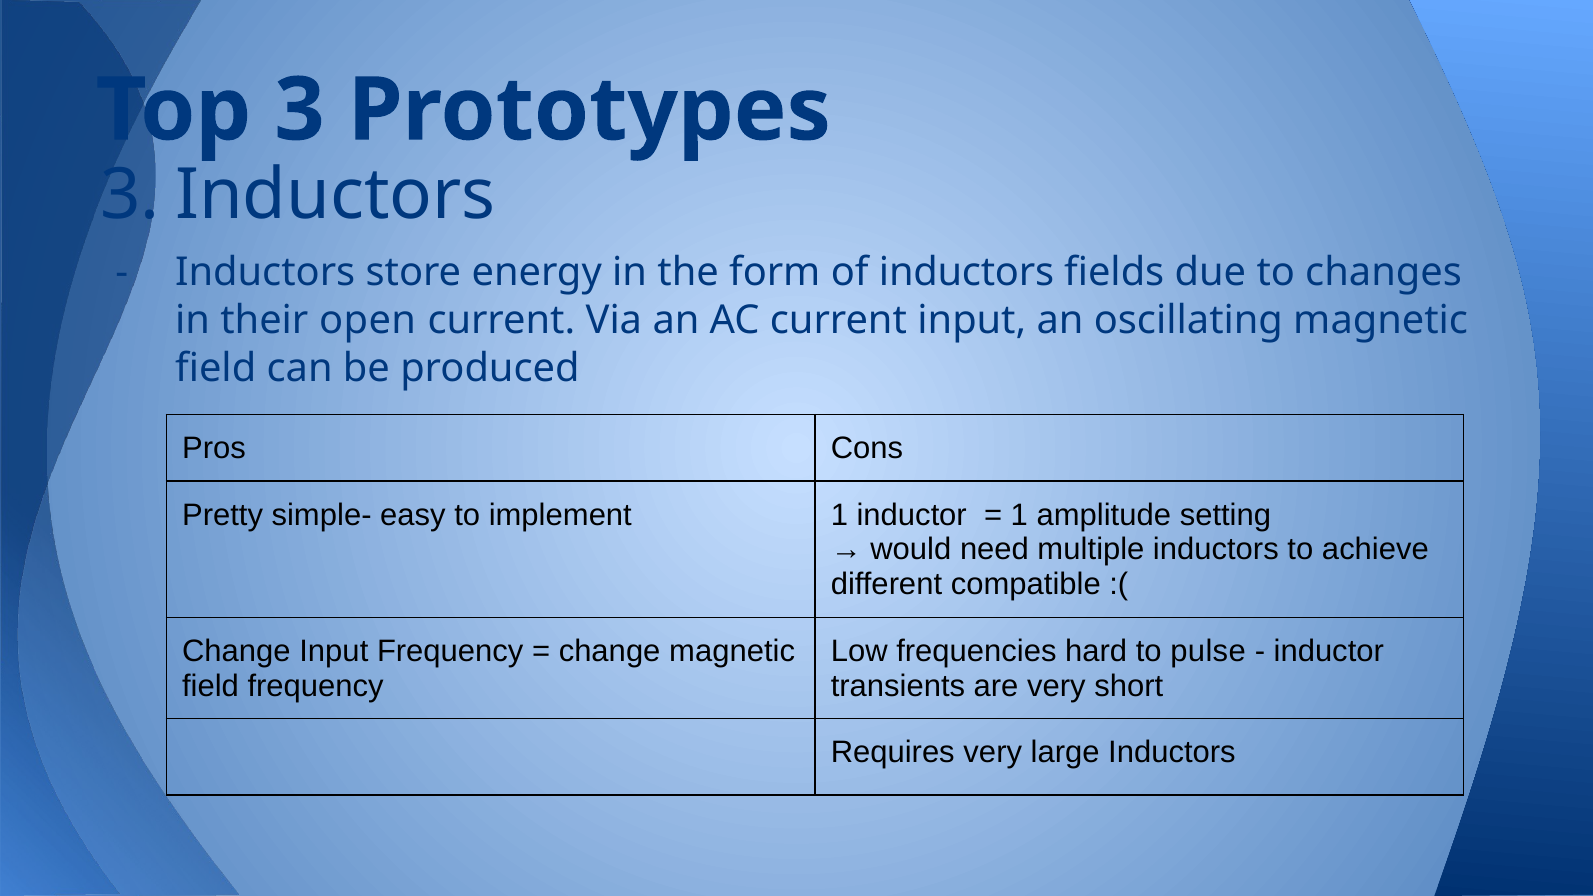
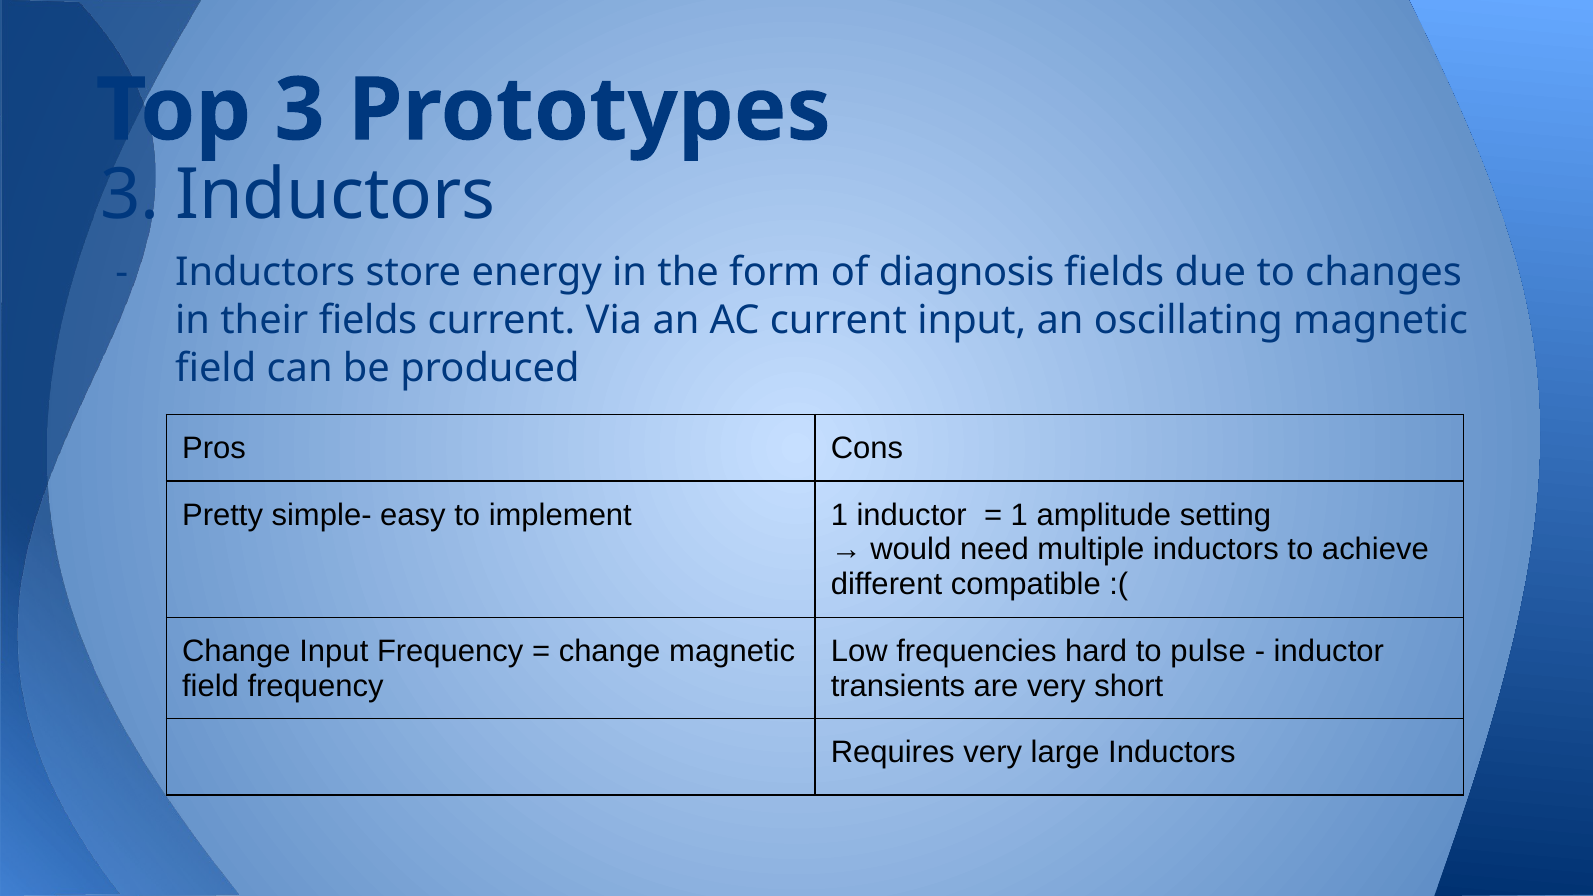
of inductors: inductors -> diagnosis (967, 273)
their open: open -> fields (368, 321)
